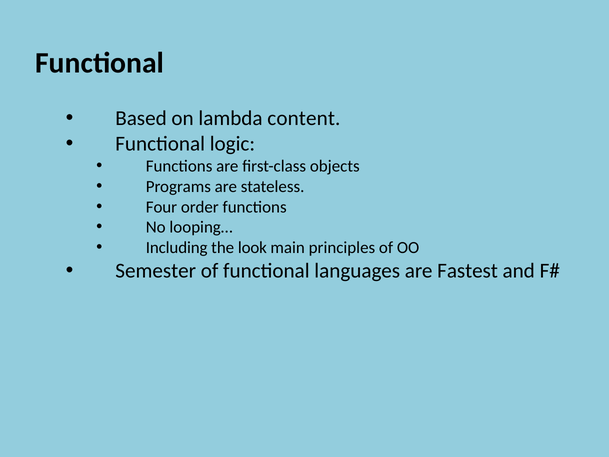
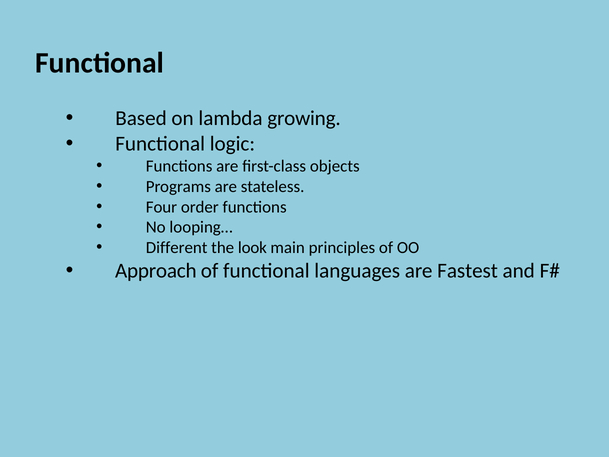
content: content -> growing (304, 118)
Including: Including -> Different (177, 247)
Semester: Semester -> Approach (156, 271)
